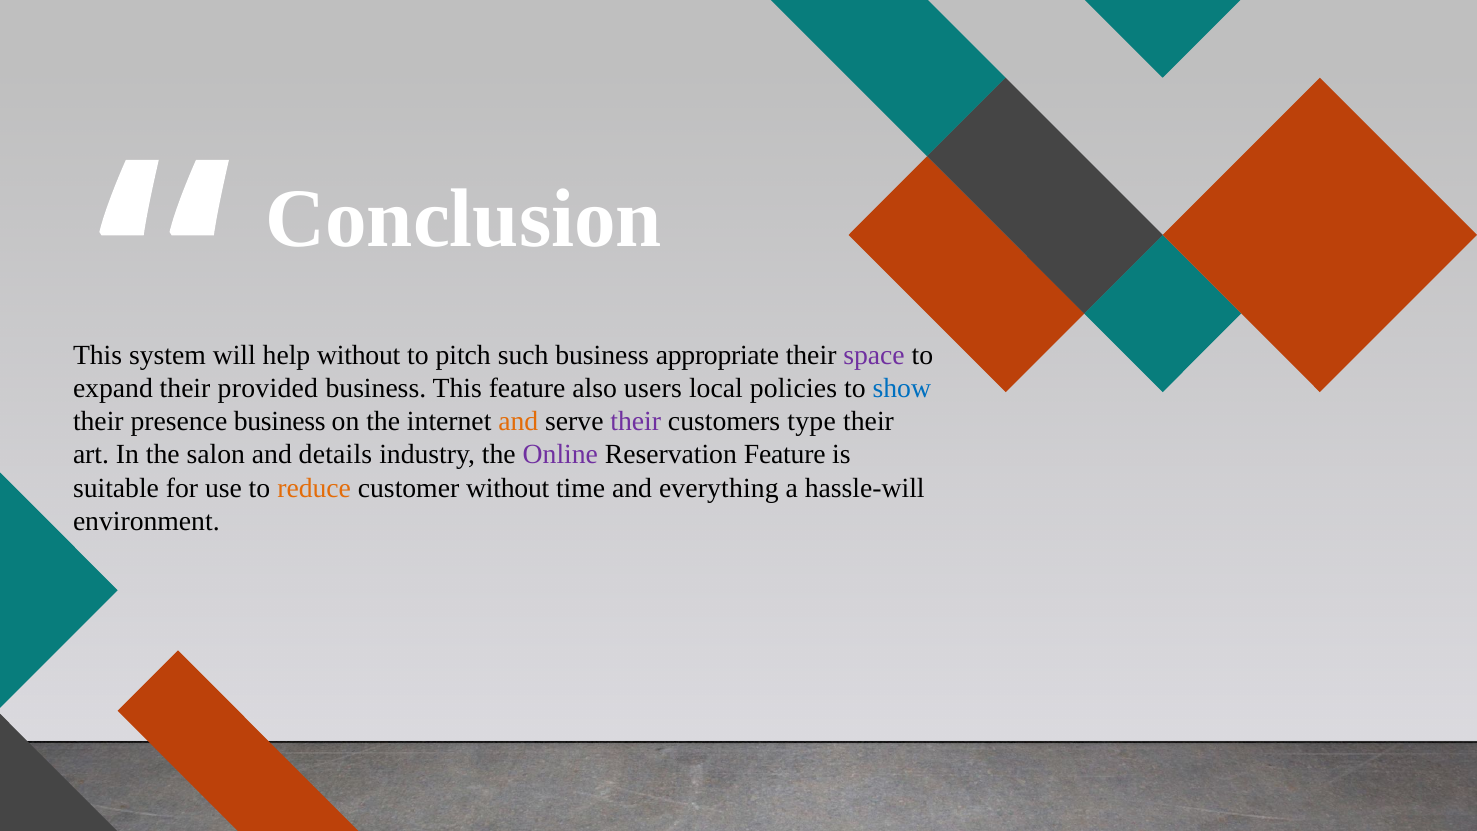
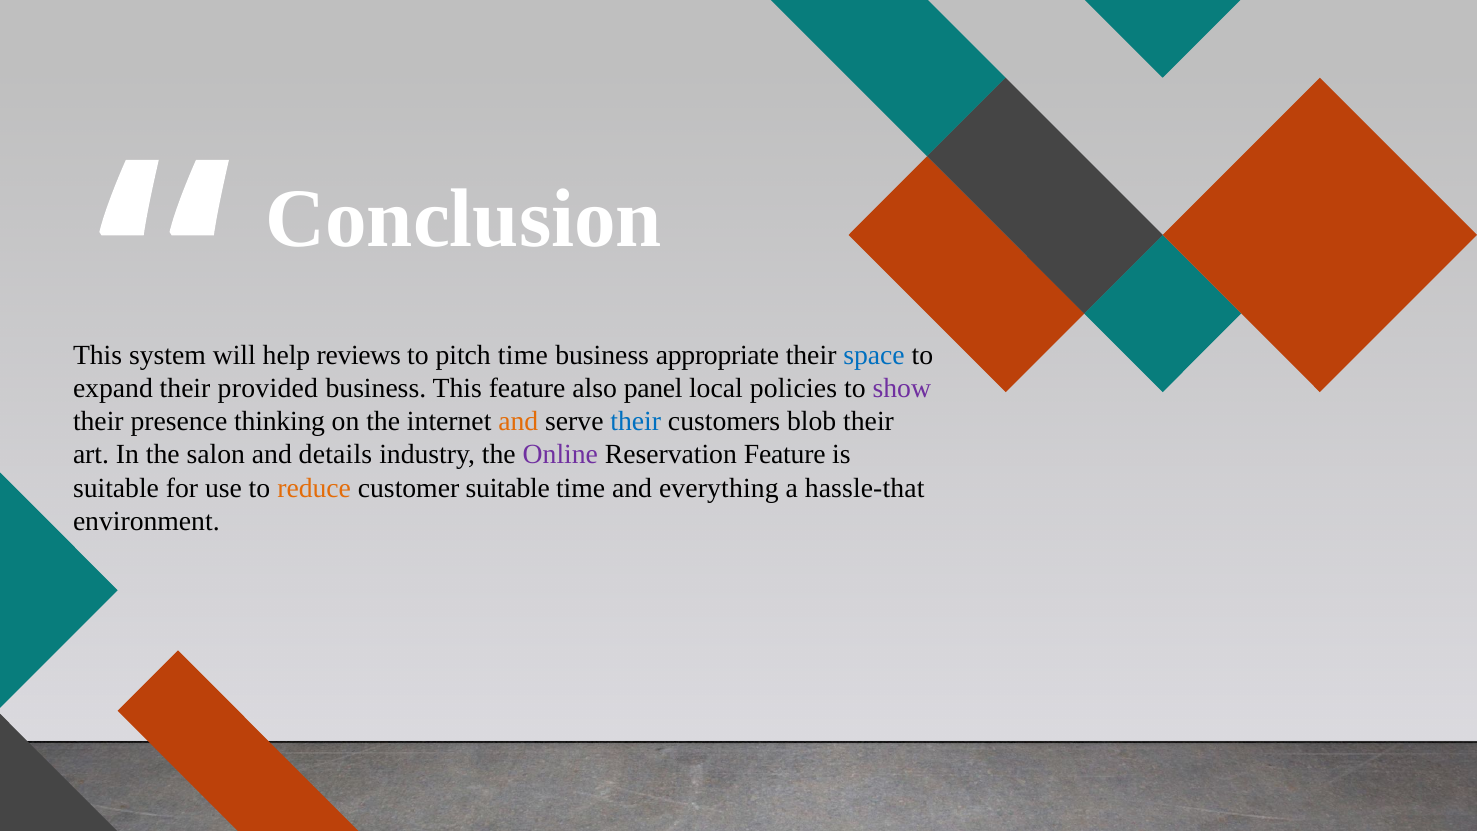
help without: without -> reviews (359, 355)
pitch such: such -> time (523, 355)
space colour: purple -> blue (874, 355)
users: users -> panel (653, 388)
show colour: blue -> purple (902, 388)
business: business -> thinking (280, 421)
their colour: purple -> blue (636, 421)
type: type -> blob (812, 421)
customer without: without -> suitable (508, 488)
hassle-will: hassle-will -> hassle-that (865, 488)
